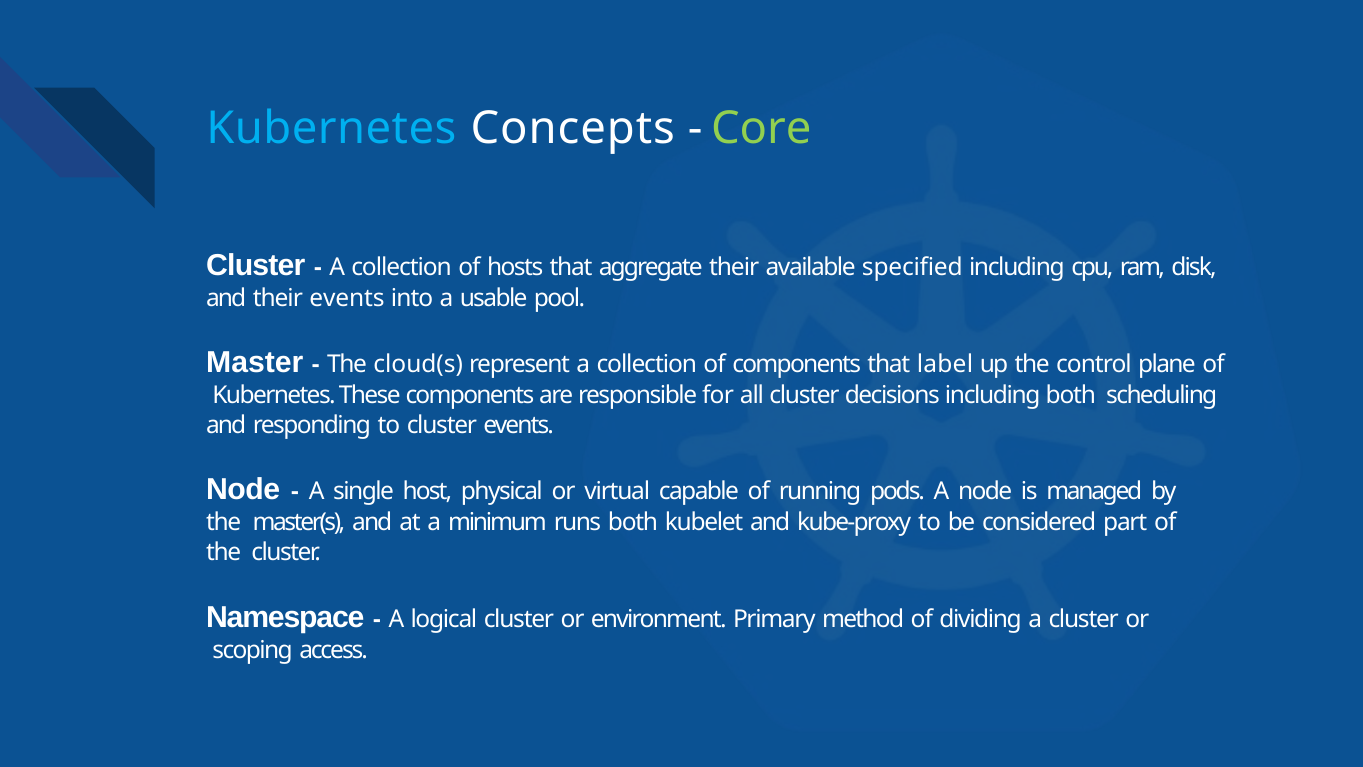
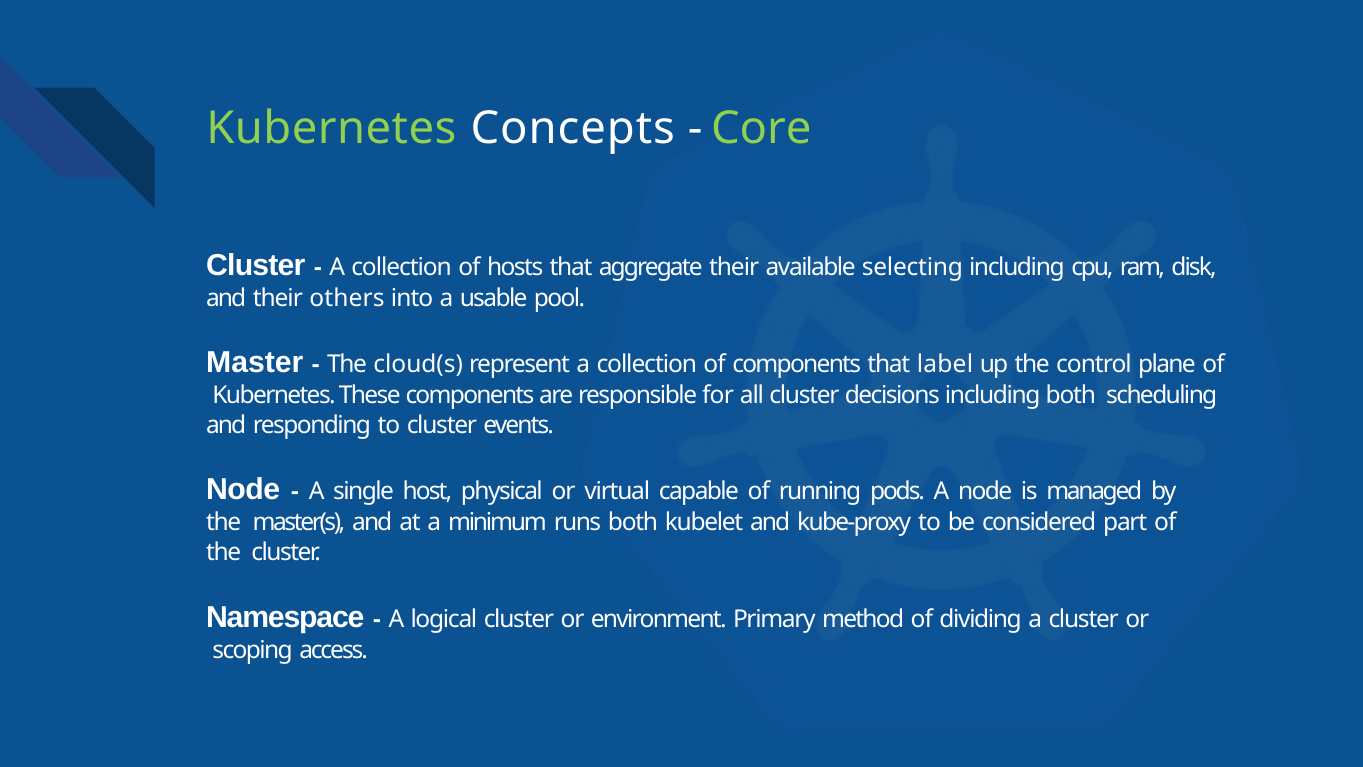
Kubernetes colour: light blue -> light green (331, 128)
specified: specified -> selecting (912, 267)
their events: events -> others (347, 299)
